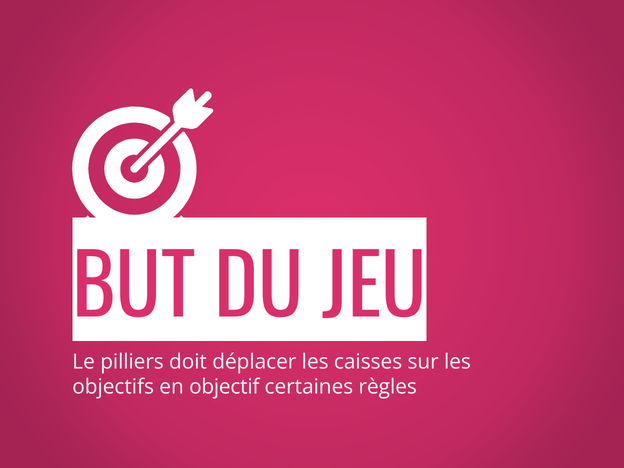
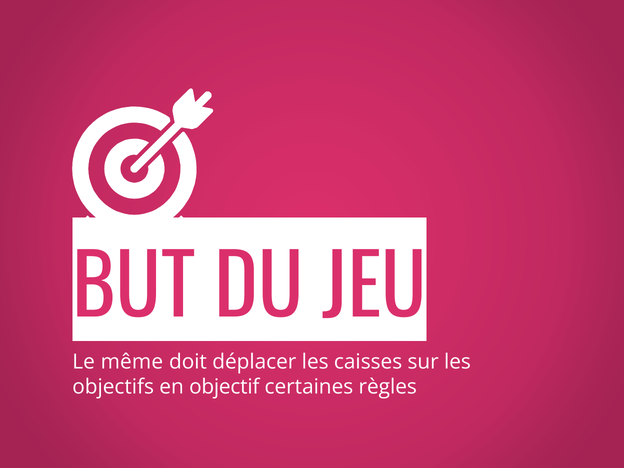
pilliers: pilliers -> même (132, 362)
